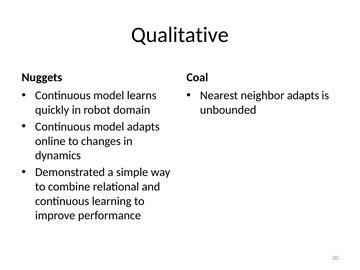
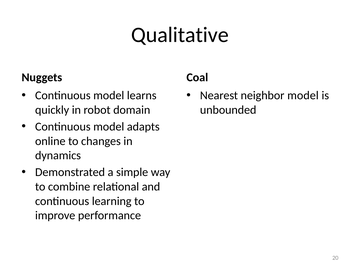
neighbor adapts: adapts -> model (303, 95)
